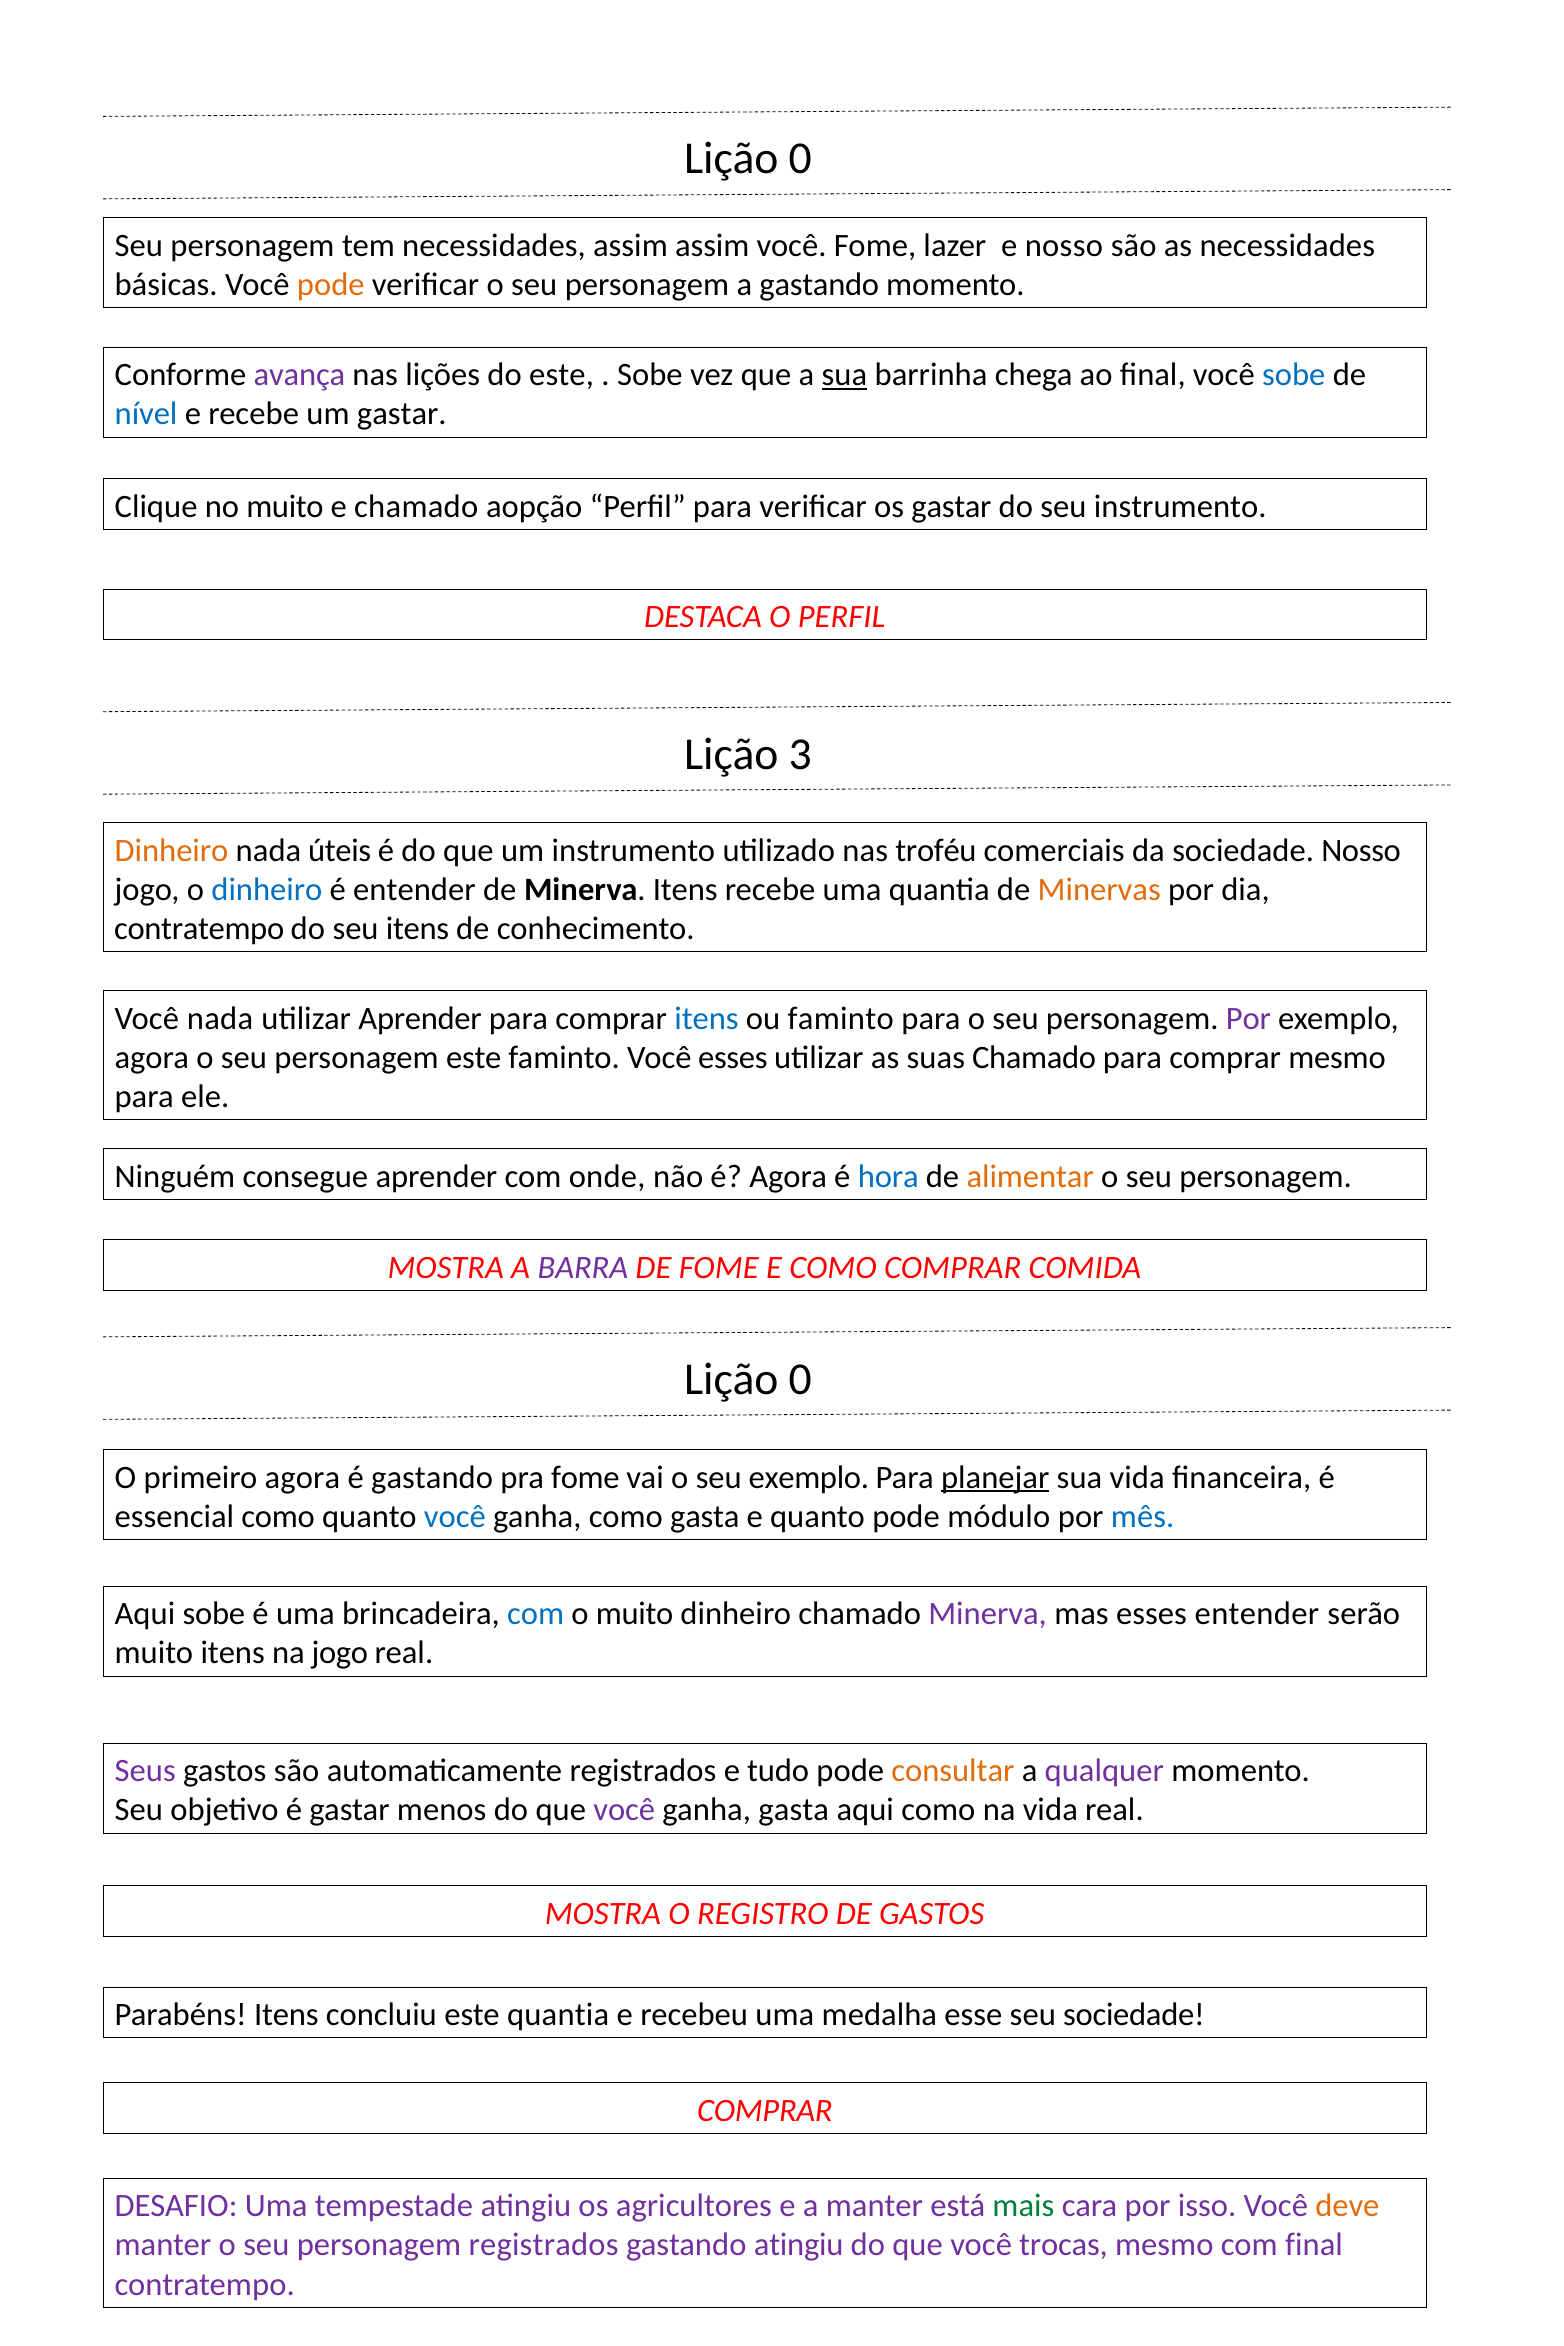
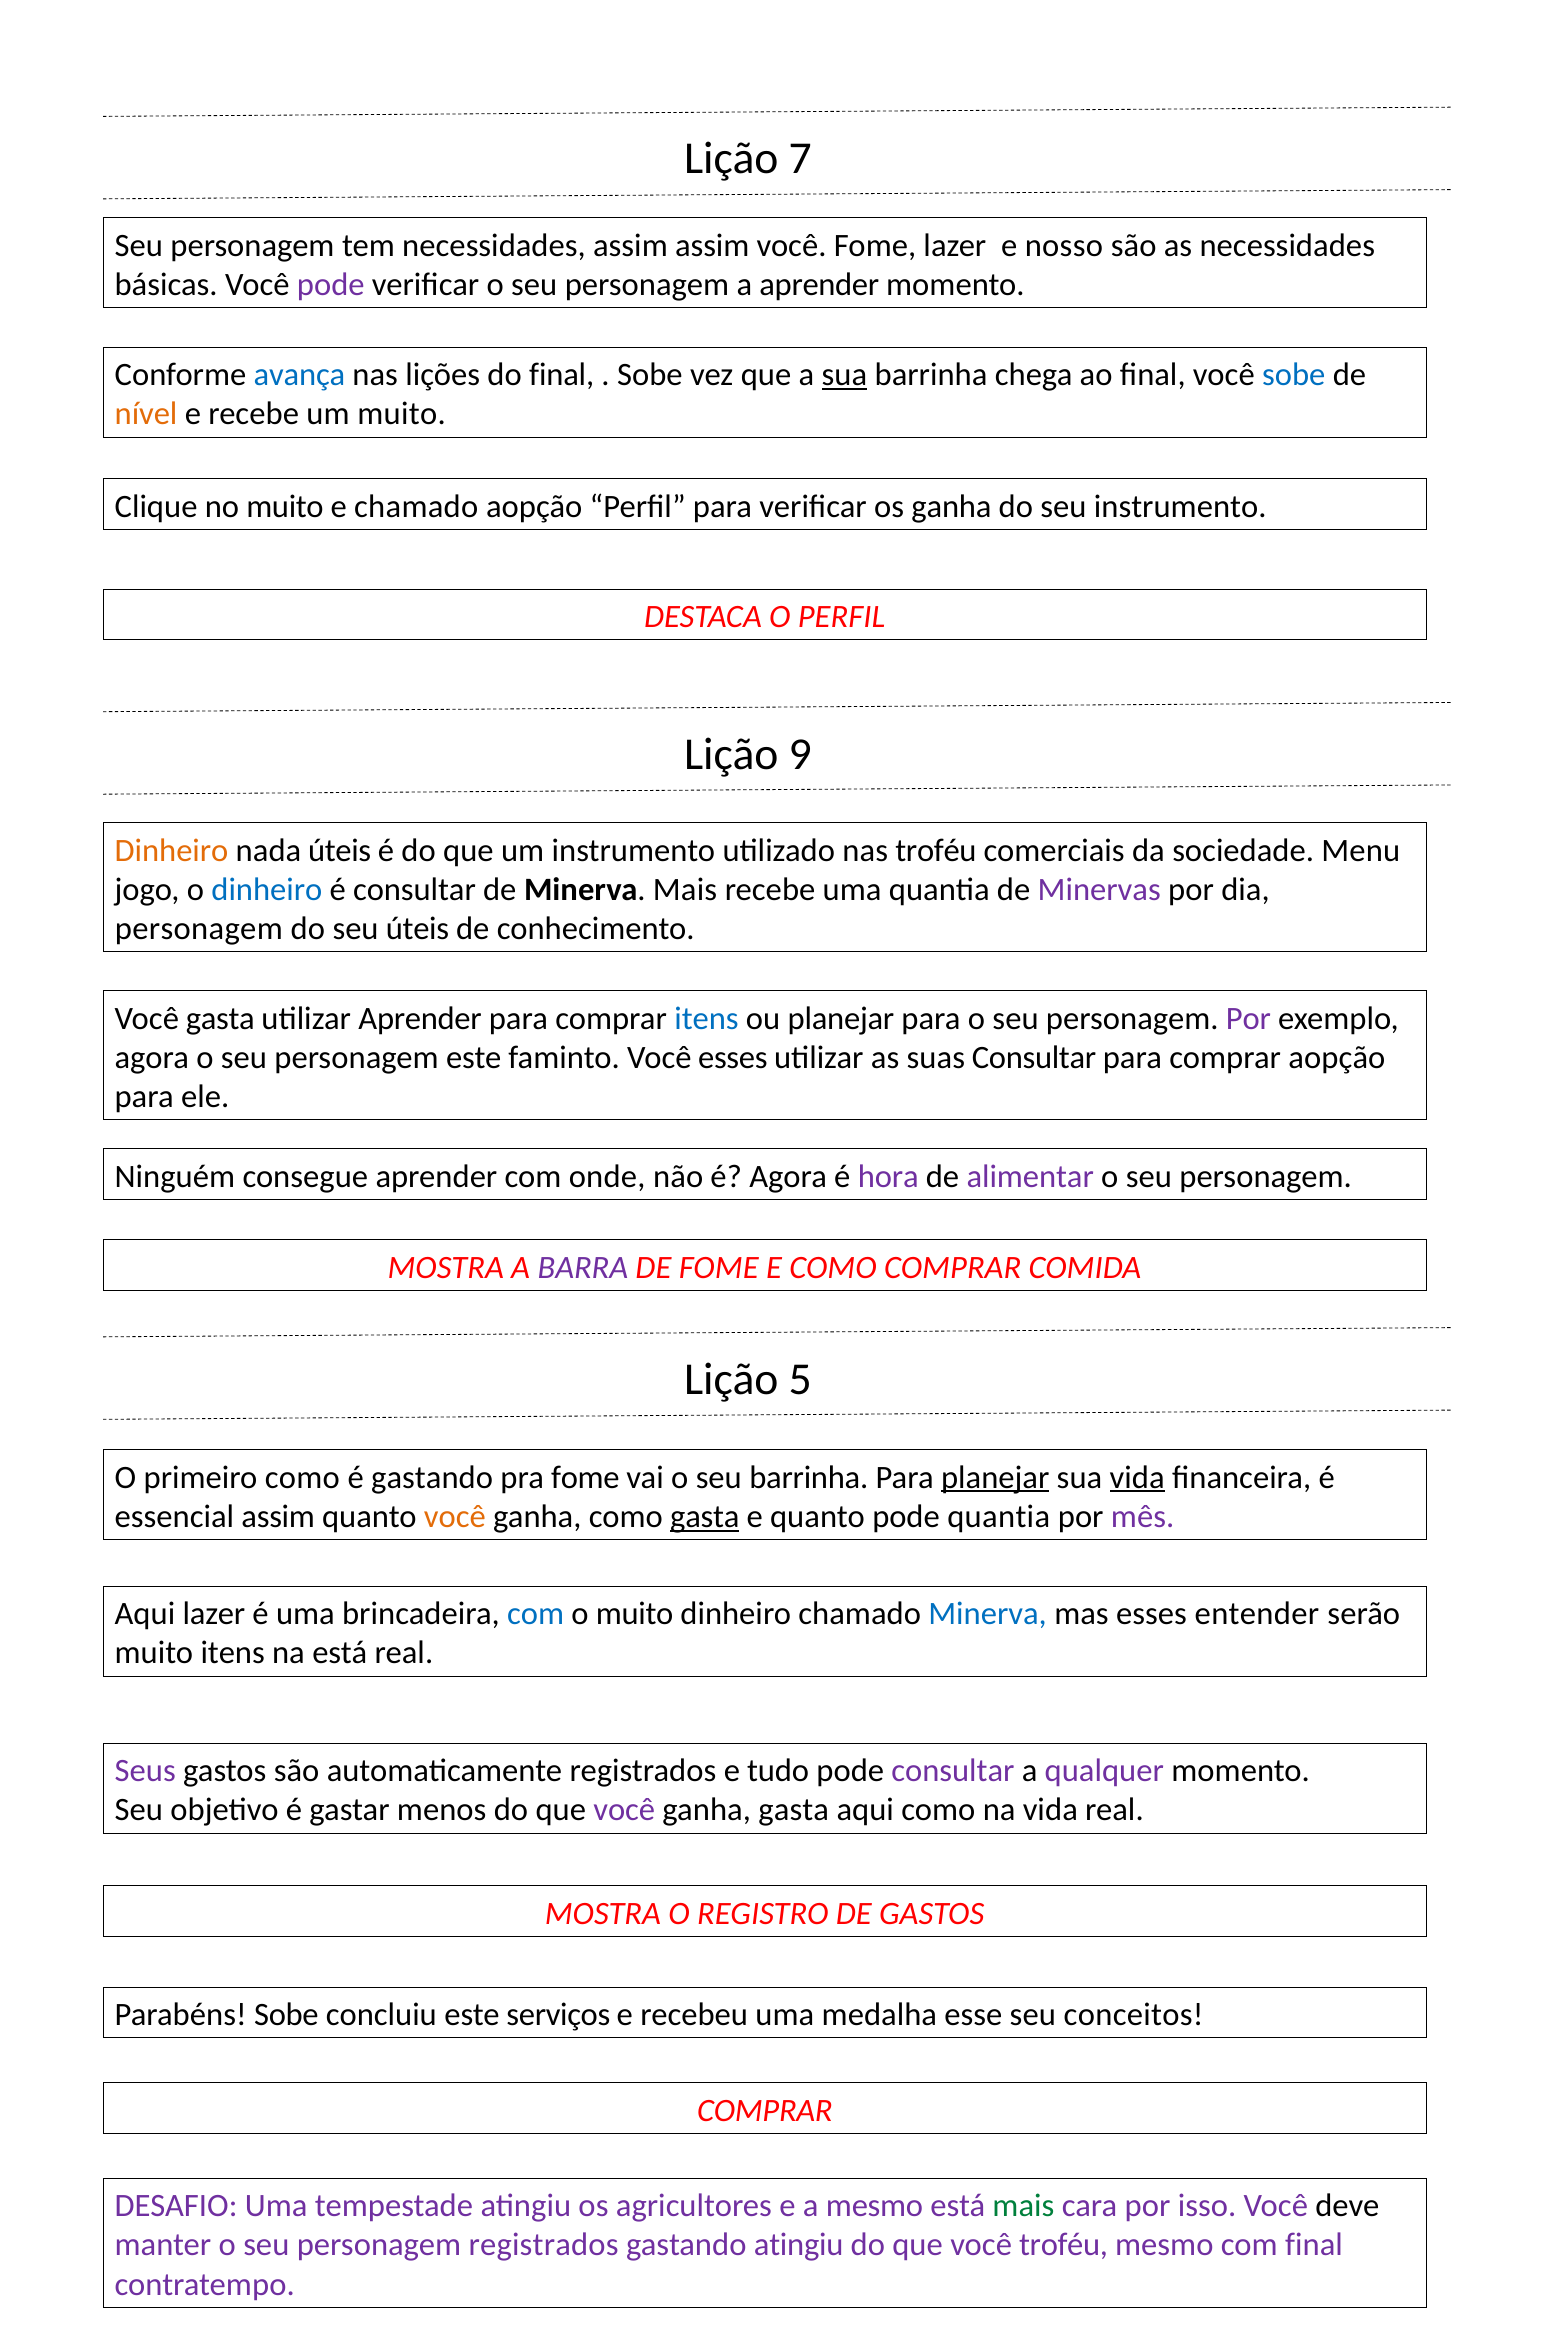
0: 0 -> 7 (800, 159)
pode colour: orange -> purple (331, 285)
a gastando: gastando -> aprender (819, 285)
avança colour: purple -> blue (300, 375)
do este: este -> final (562, 375)
nível colour: blue -> orange (146, 414)
um gastar: gastar -> muito (402, 414)
os gastar: gastar -> ganha (951, 506)
3: 3 -> 9 (800, 754)
sociedade Nosso: Nosso -> Menu (1361, 850)
é entender: entender -> consultar (414, 889)
Minerva Itens: Itens -> Mais (685, 889)
Minervas colour: orange -> purple (1099, 889)
contratempo: contratempo -> personagem (199, 929)
seu itens: itens -> úteis (418, 929)
Você nada: nada -> gasta (220, 1018)
ou faminto: faminto -> planejar (841, 1018)
suas Chamado: Chamado -> Consultar (1034, 1057)
comprar mesmo: mesmo -> aopção (1337, 1057)
hora colour: blue -> purple (888, 1176)
alimentar colour: orange -> purple (1030, 1176)
0: 0 -> 5 (800, 1379)
primeiro agora: agora -> como (302, 1477)
seu exemplo: exemplo -> barrinha (809, 1477)
vida underline: none -> present (1137, 1477)
essencial como: como -> assim (278, 1517)
você colour: blue -> orange (455, 1517)
gasta underline: none -> present (705, 1517)
pode módulo: módulo -> quantia (999, 1517)
mês colour: blue -> purple (1143, 1517)
Aqui sobe: sobe -> lazer (214, 1614)
Minerva colour: purple -> blue (988, 1614)
na jogo: jogo -> está (340, 1653)
consultar colour: orange -> purple (953, 1771)
Parabéns Itens: Itens -> Sobe (286, 2015)
este quantia: quantia -> serviços (558, 2015)
seu sociedade: sociedade -> conceitos (1134, 2015)
a manter: manter -> mesmo (875, 2206)
deve colour: orange -> black (1347, 2206)
você trocas: trocas -> troféu (1064, 2245)
